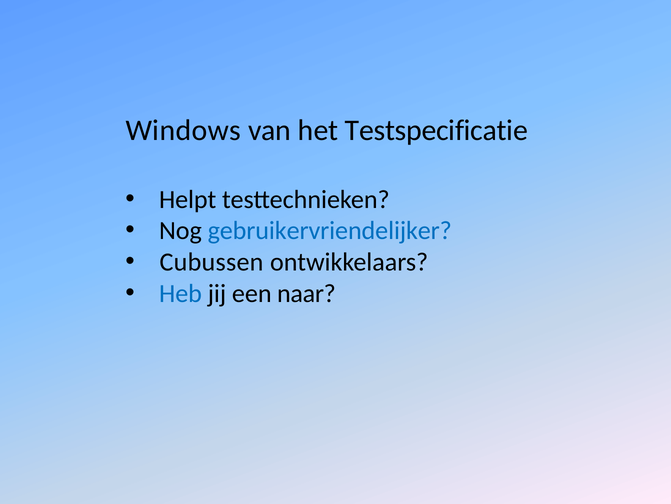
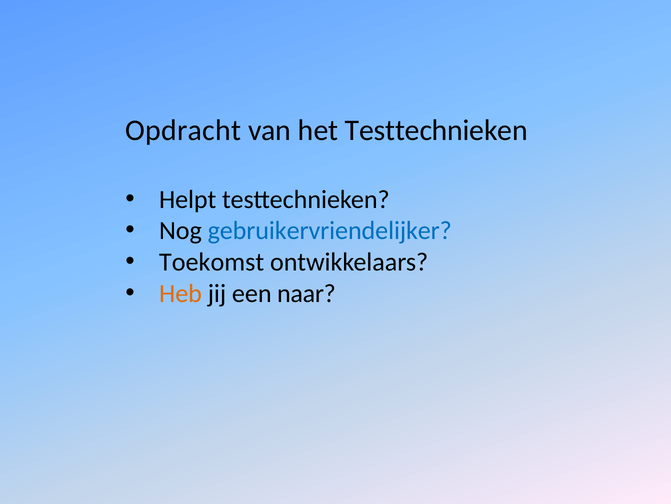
Windows: Windows -> Opdracht (183, 130)
het Testspecificatie: Testspecificatie -> Testtechnieken (436, 130)
Cubussen: Cubussen -> Toekomst (212, 262)
Heb colour: blue -> orange (180, 293)
